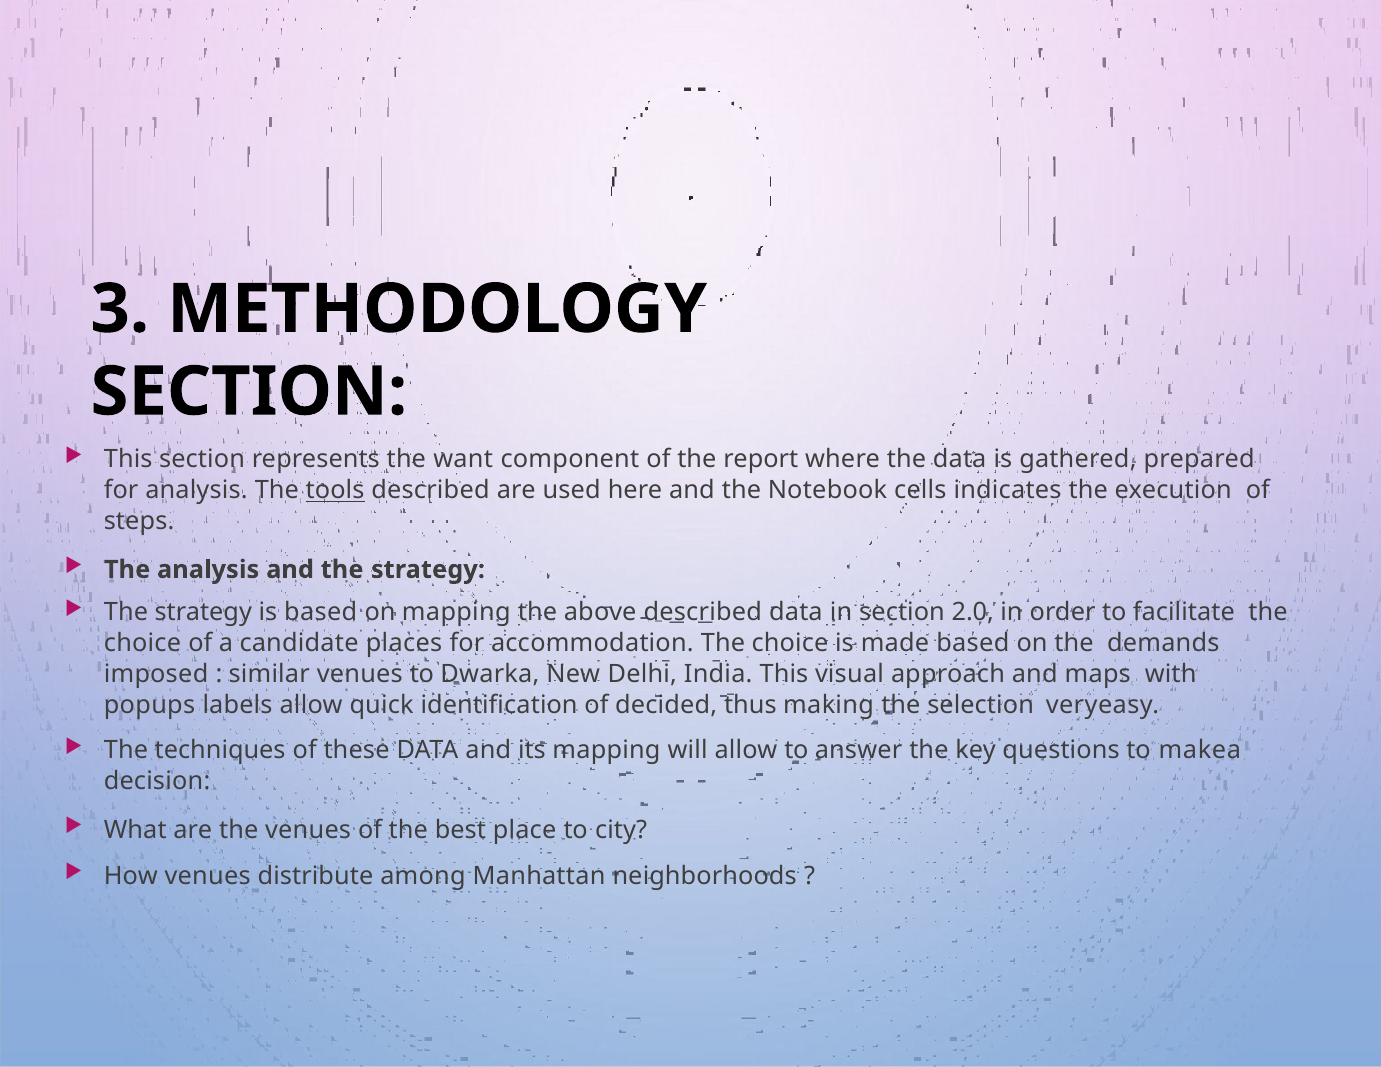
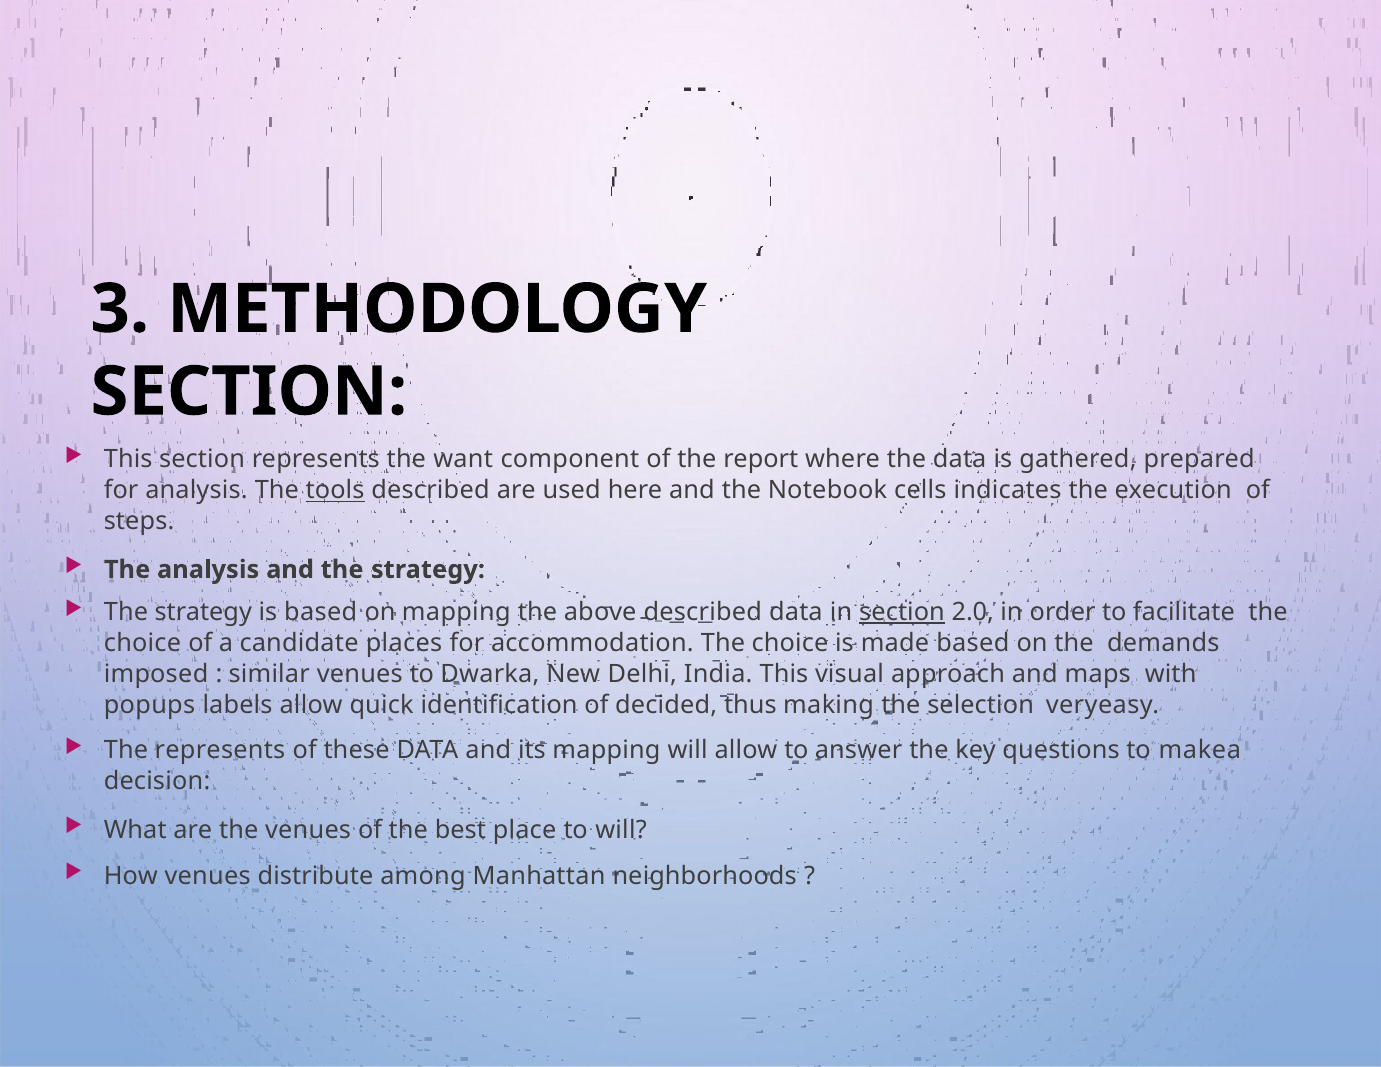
section underline: none -> present (902, 612)
The techniques: techniques -> represents (220, 750)
to city: city -> will (621, 830)
